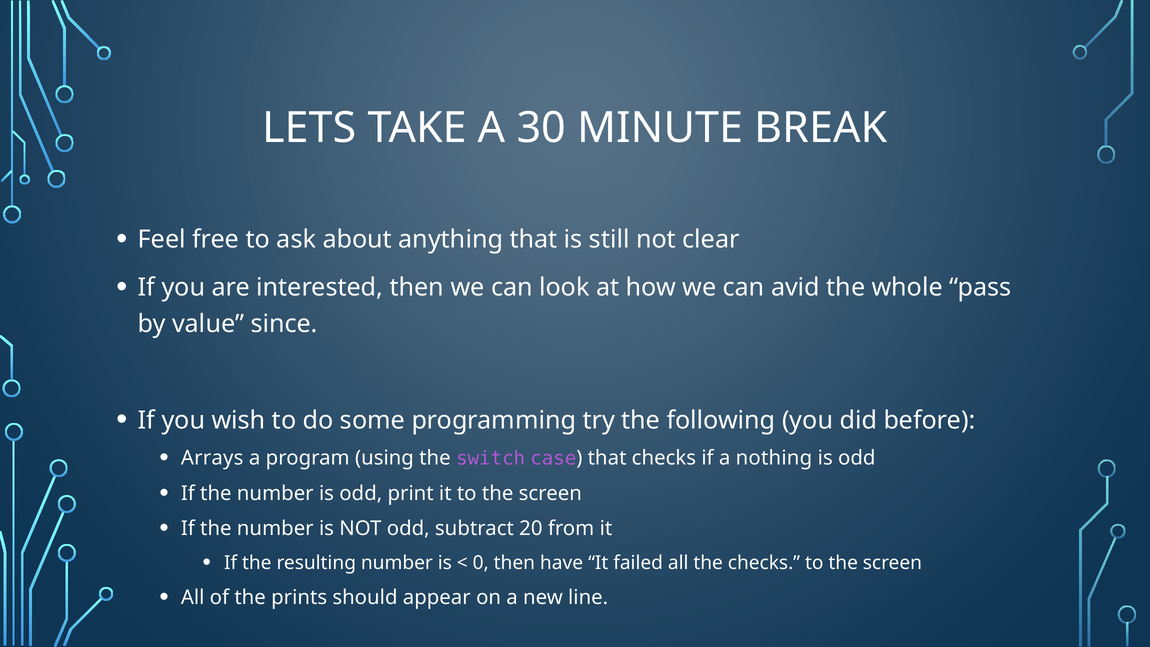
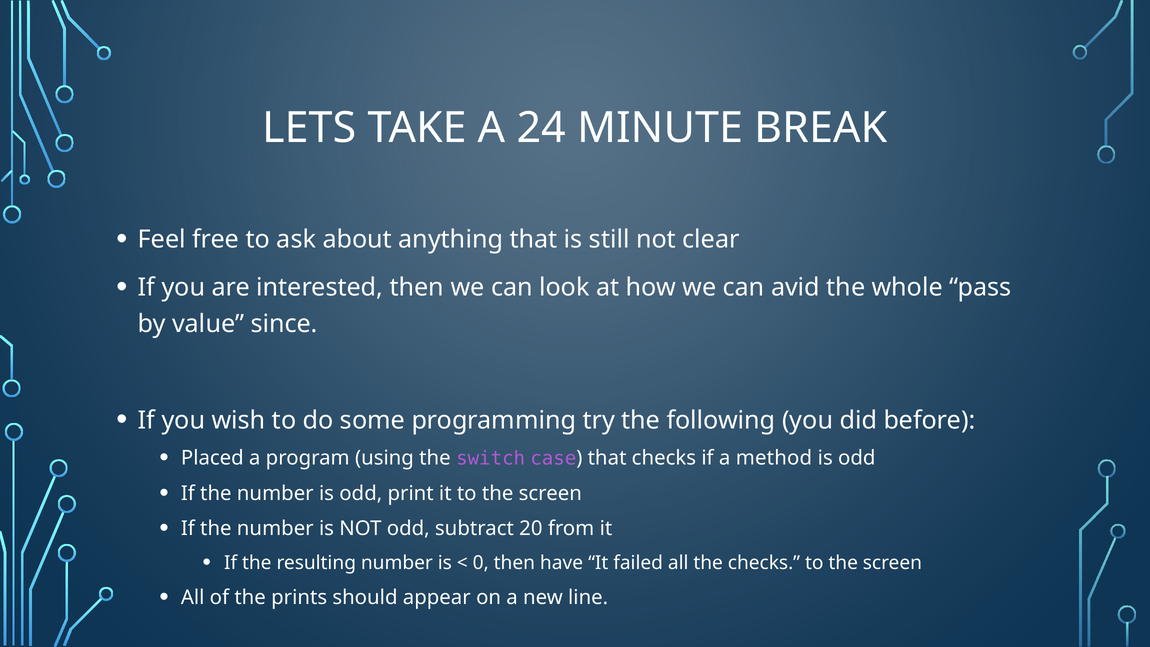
30: 30 -> 24 (541, 128)
Arrays: Arrays -> Placed (212, 458)
nothing: nothing -> method (774, 458)
